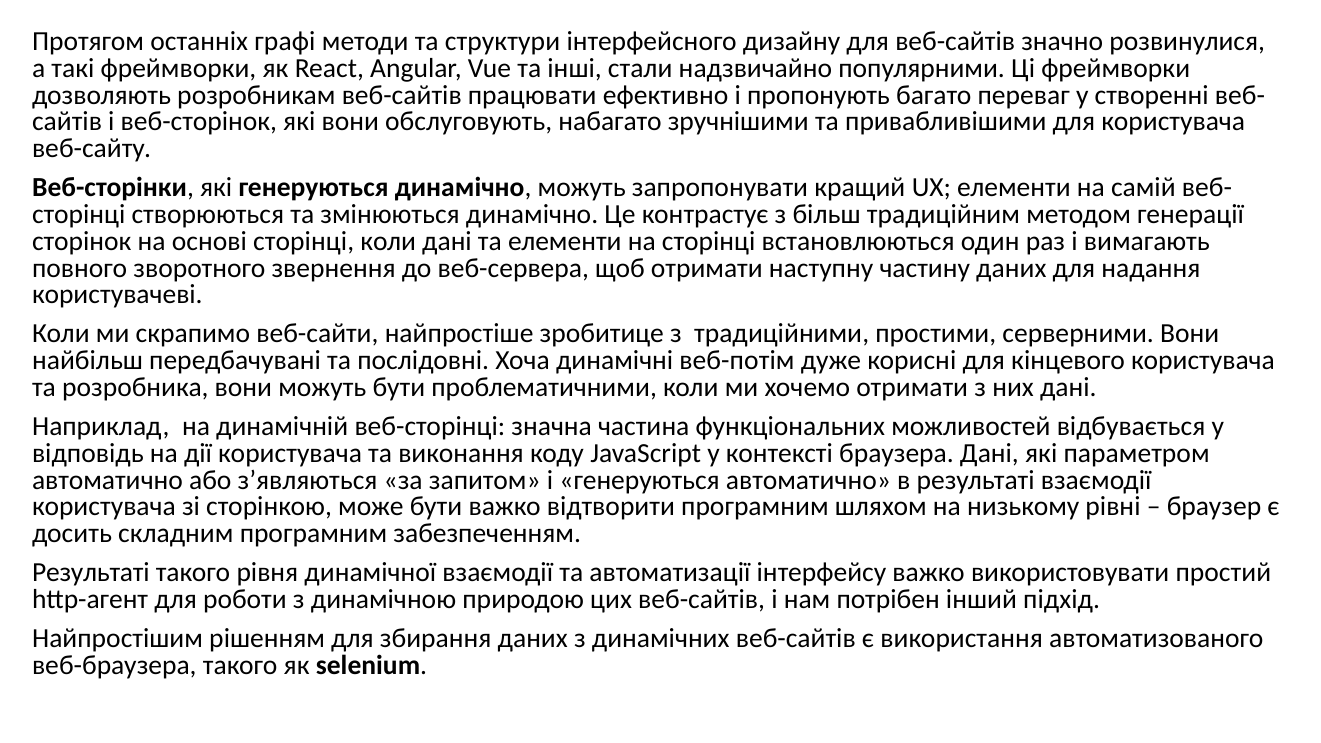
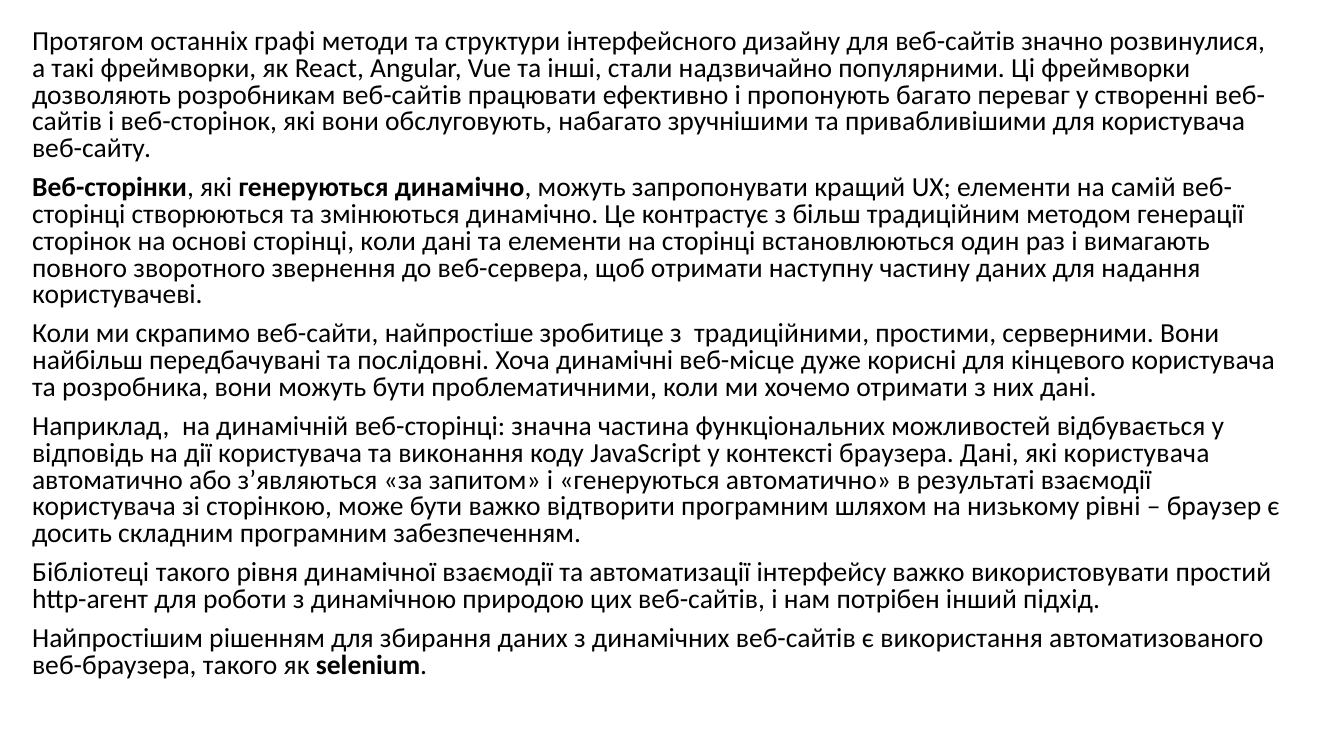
веб-потім: веб-потім -> веб-місце (737, 361)
які параметром: параметром -> користувача (1137, 453)
Результаті: Результаті -> Бібліотеці (91, 573)
